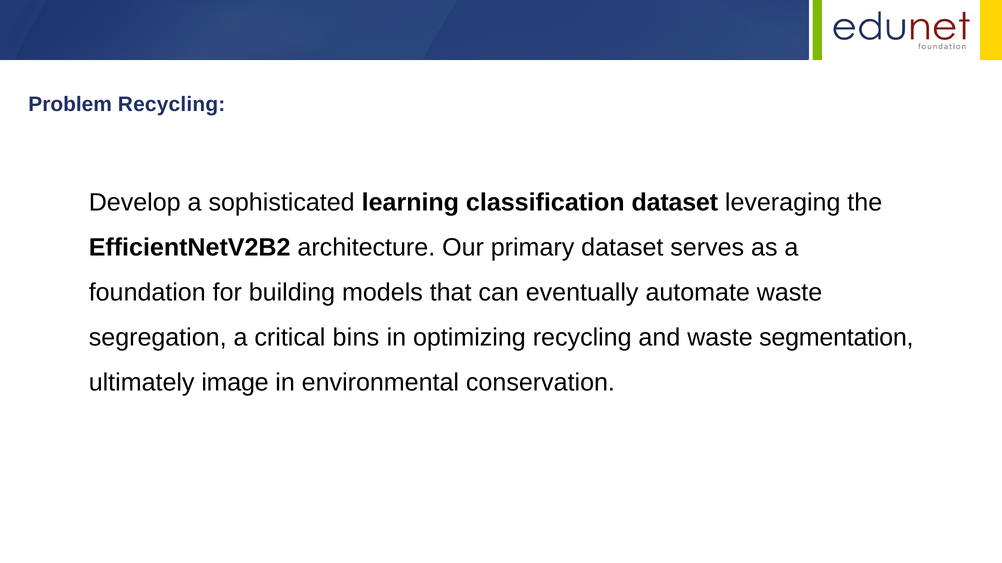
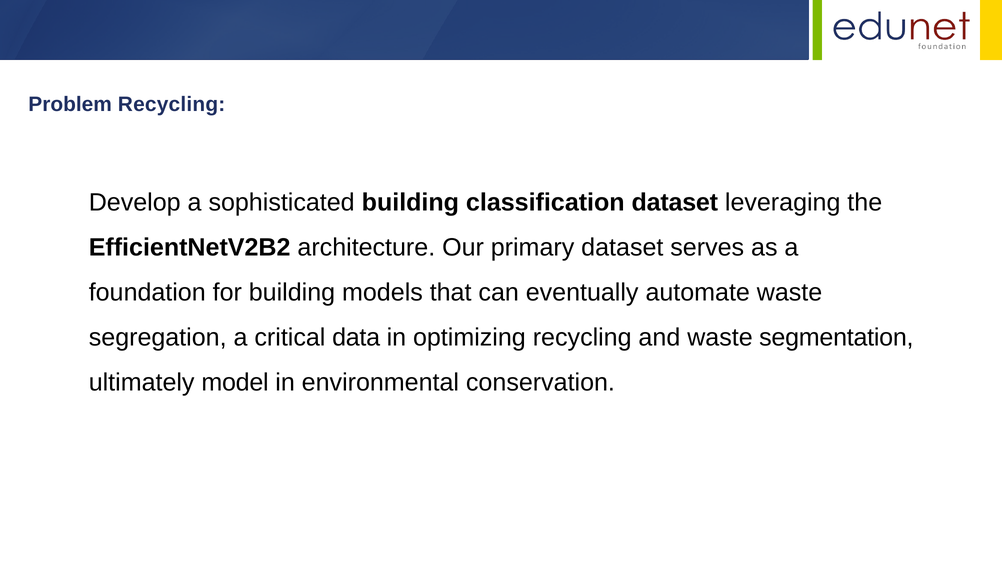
sophisticated learning: learning -> building (410, 203)
bins: bins -> data (356, 338)
image: image -> model (235, 383)
